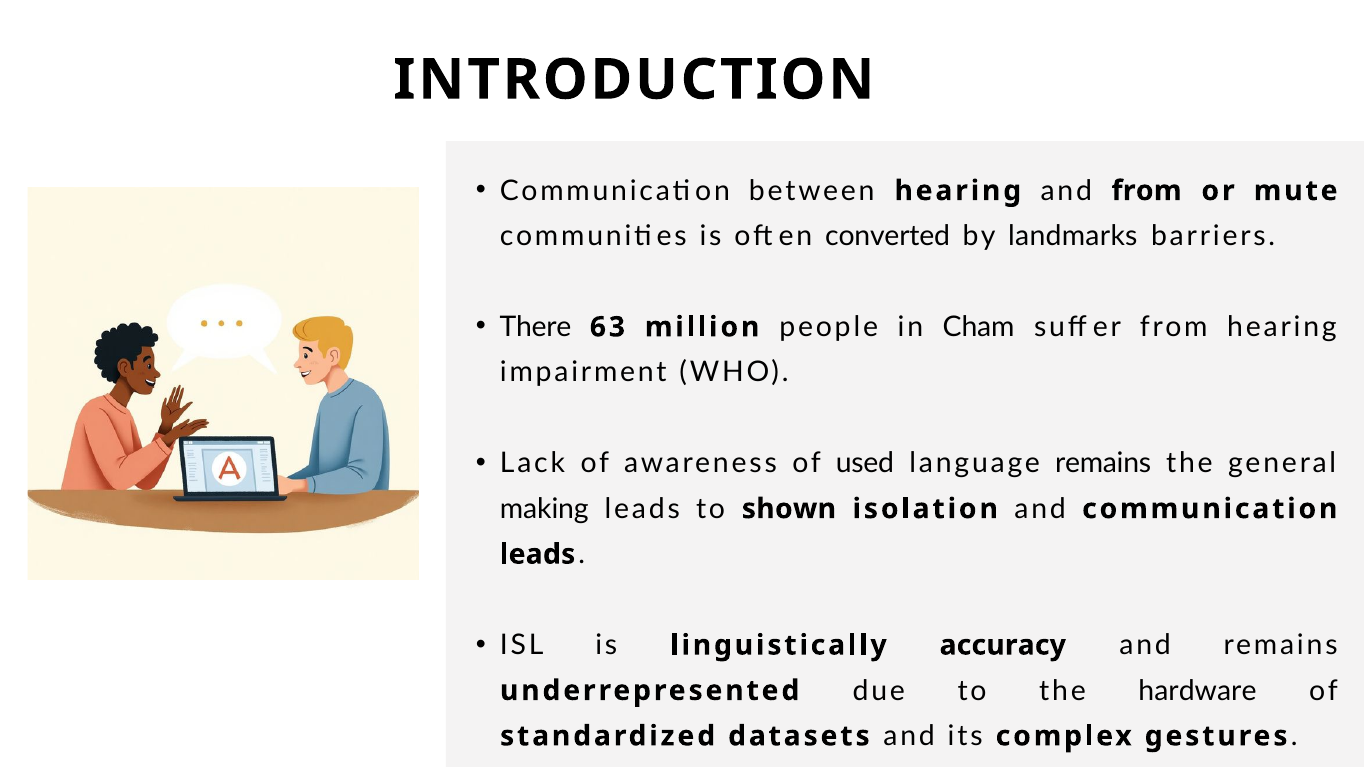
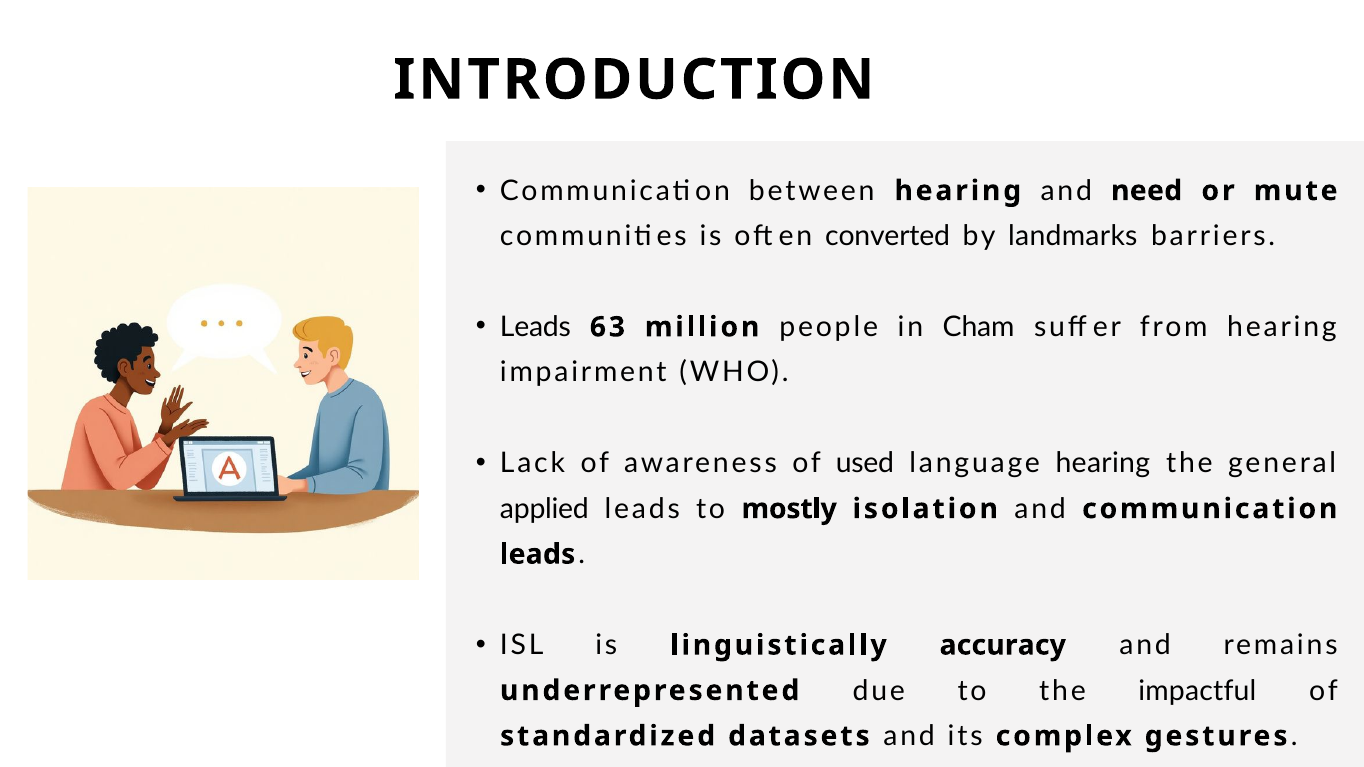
and from: from -> need (1147, 191)
There: There -> Leads (535, 327)
language remains: remains -> hearing (1103, 464)
making: making -> applied (544, 509)
shown: shown -> mostly (789, 509)
hardware: hardware -> impactful (1197, 691)
